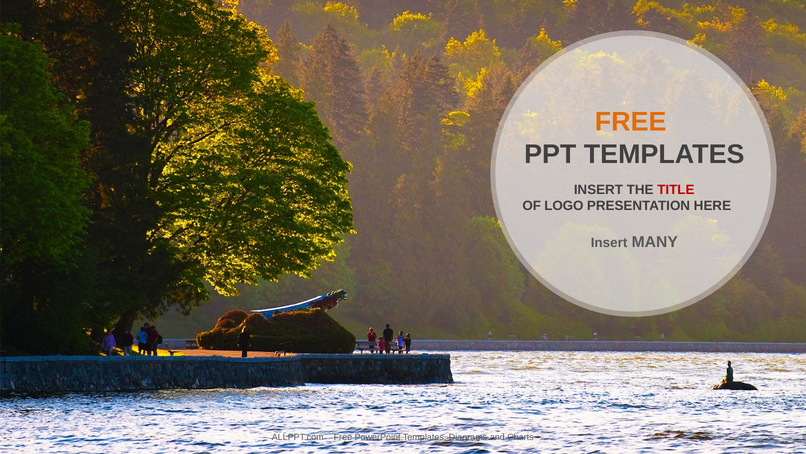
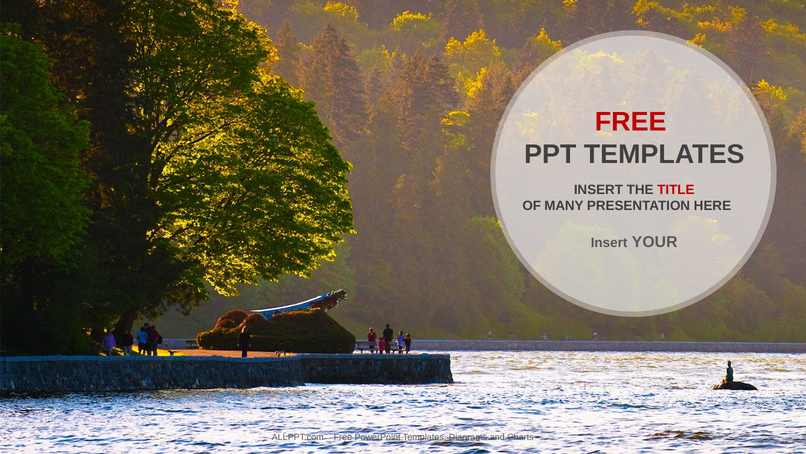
FREE colour: orange -> red (631, 122)
LOGO: LOGO -> MANY (564, 206)
MANY: MANY -> YOUR (655, 242)
